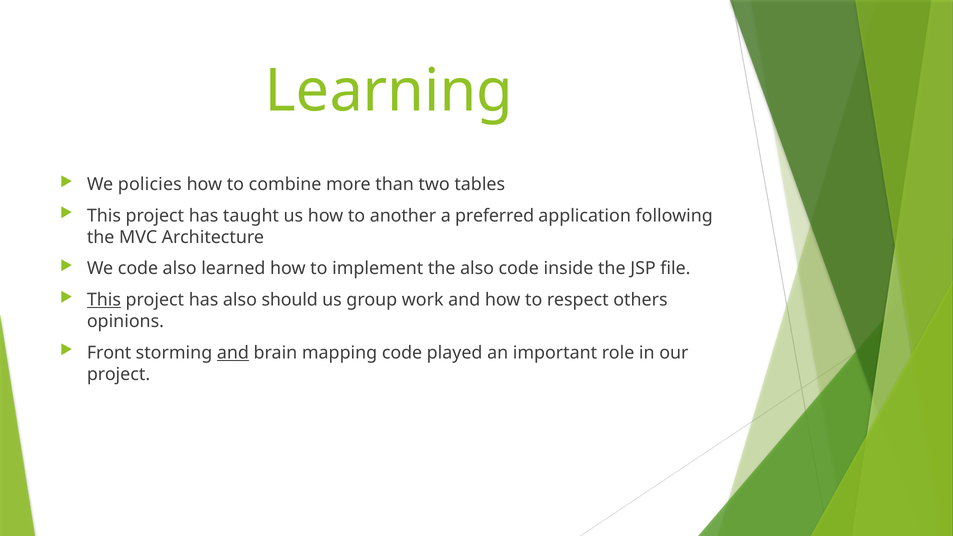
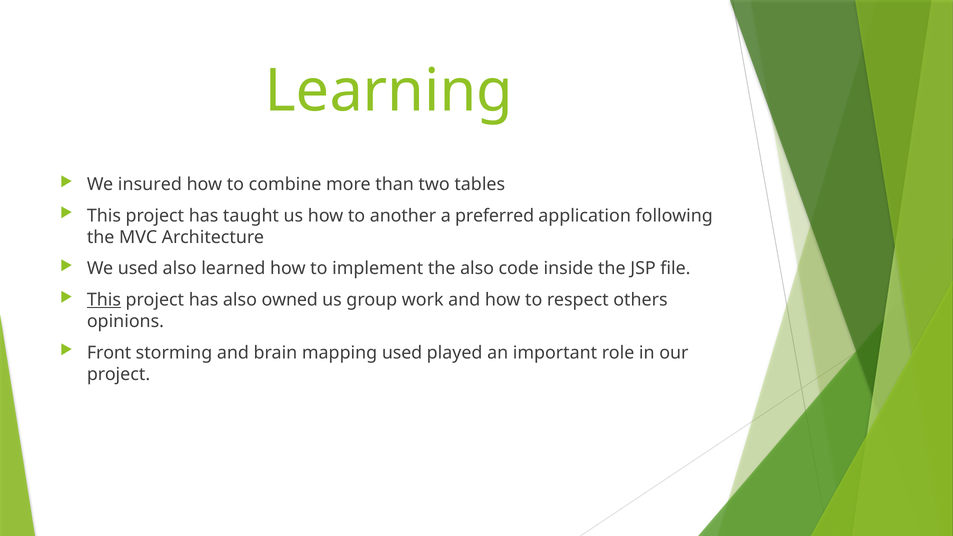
policies: policies -> insured (150, 184)
We code: code -> used (138, 269)
should: should -> owned (290, 300)
and underline: present -> none (233, 353)
mapping code: code -> used (402, 353)
